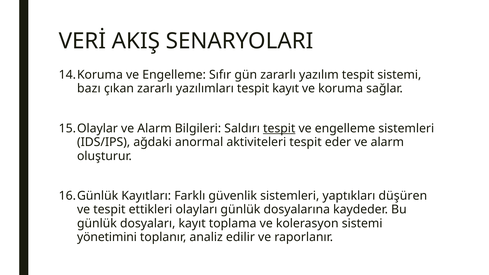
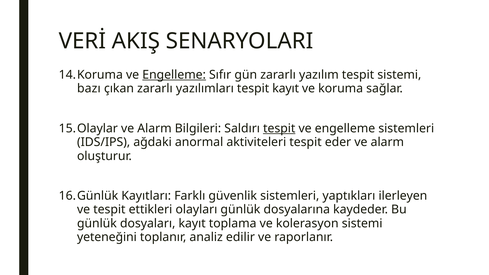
Engelleme underline: none -> present (174, 75)
düşüren: düşüren -> ilerleyen (403, 196)
yönetimini: yönetimini -> yeteneğini (107, 237)
